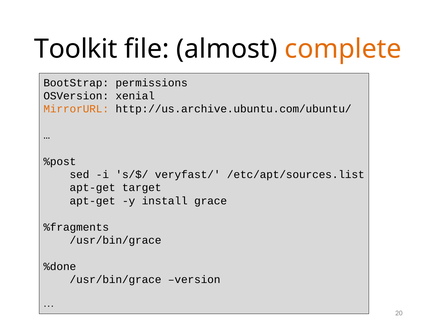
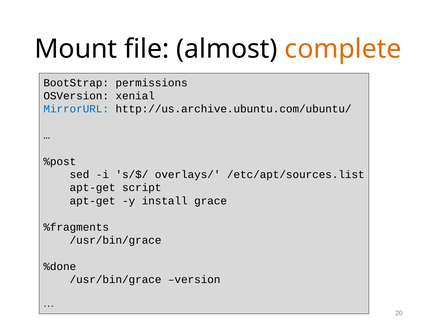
Toolkit: Toolkit -> Mount (76, 49)
MirrorURL colour: orange -> blue (76, 109)
veryfast/: veryfast/ -> overlays/ (188, 174)
target: target -> script (142, 188)
